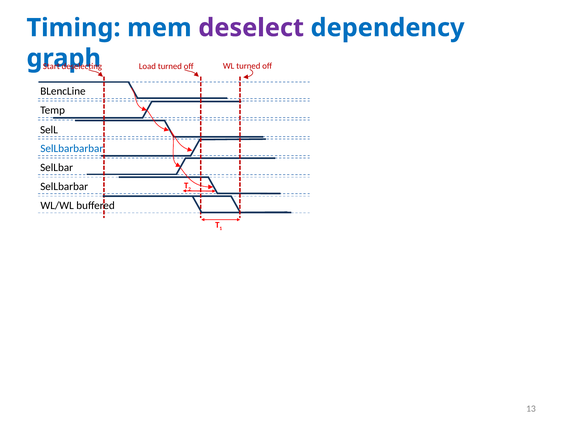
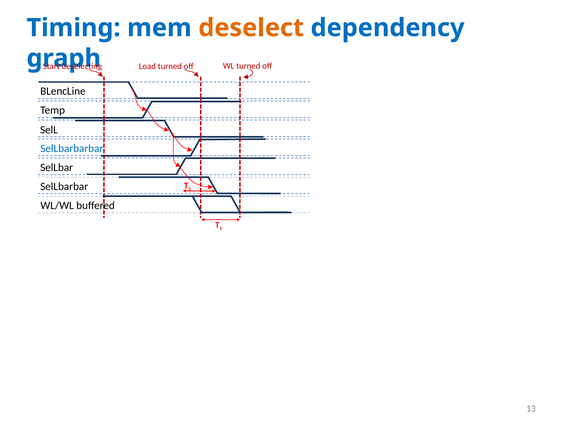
deselect colour: purple -> orange (251, 28)
